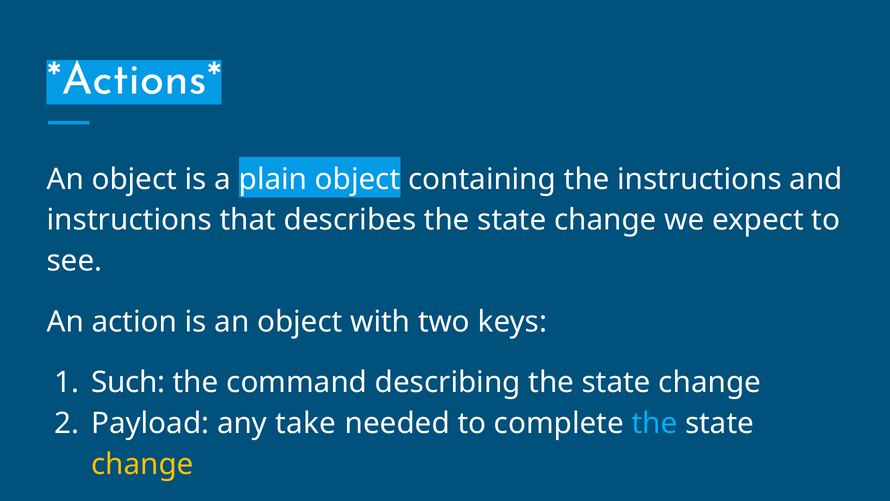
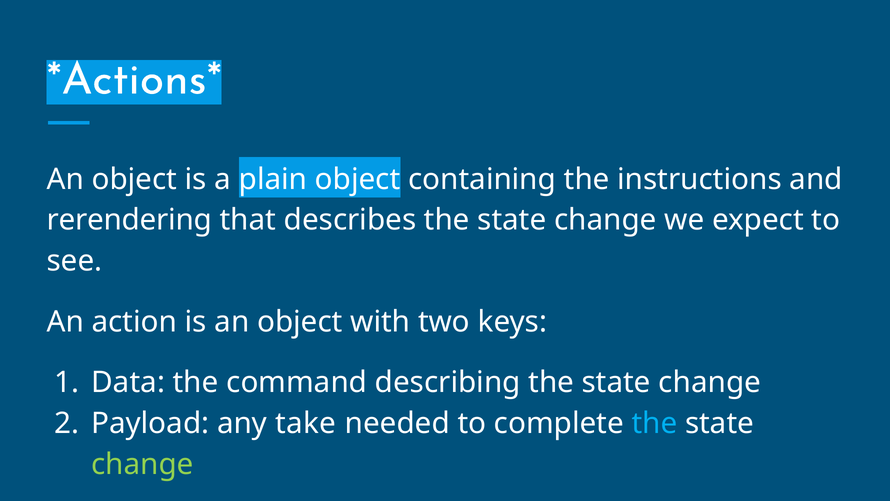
instructions: instructions -> rerendering (129, 220)
Such: Such -> Data (128, 382)
change colour: yellow -> light green (142, 464)
